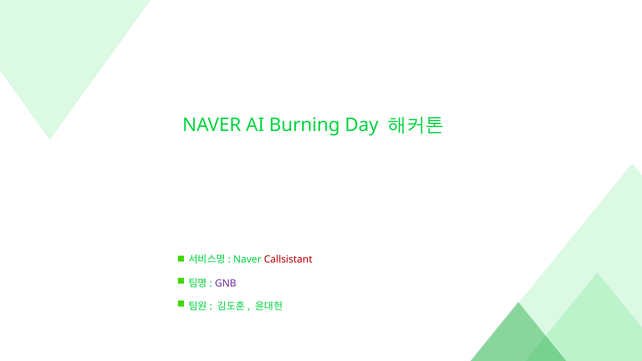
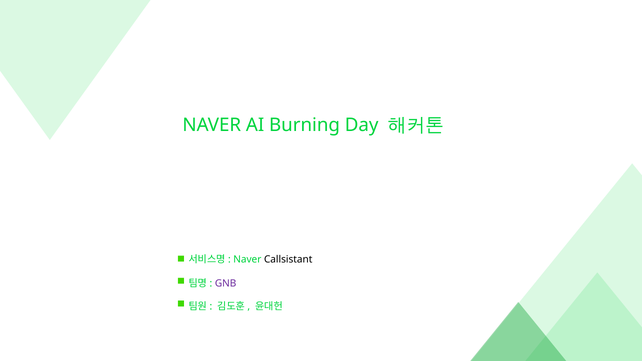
Callsistant colour: red -> black (288, 260)
